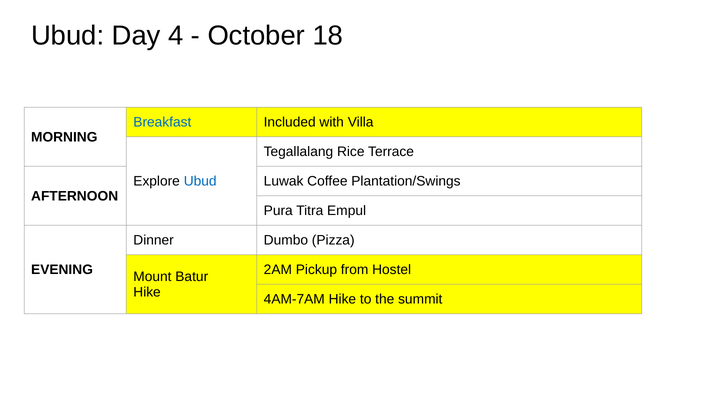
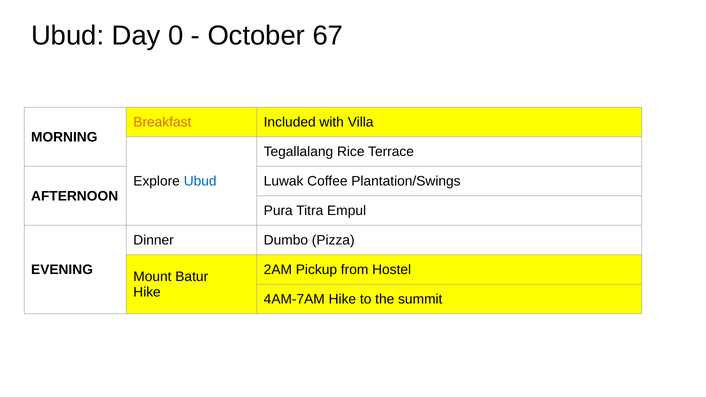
4: 4 -> 0 (176, 36)
18: 18 -> 67 (328, 36)
Breakfast colour: blue -> orange (162, 122)
